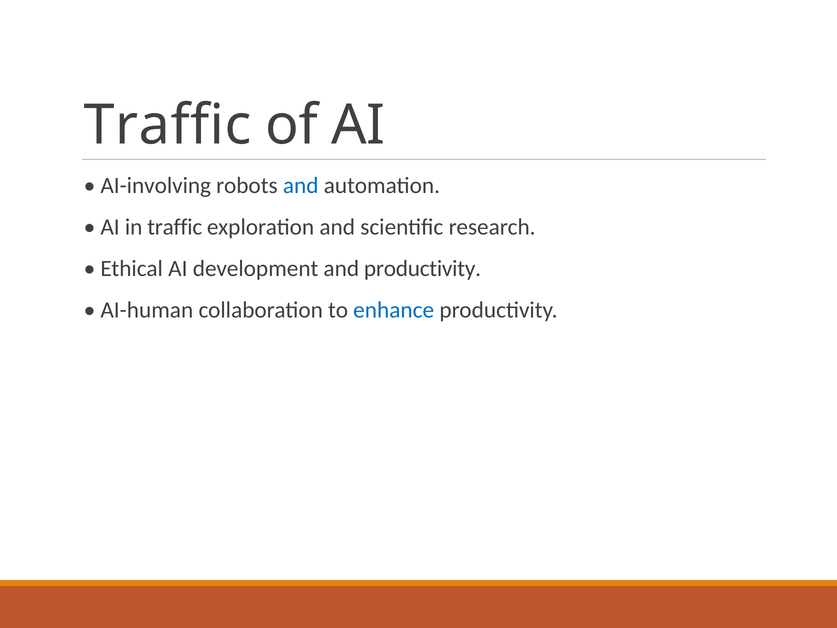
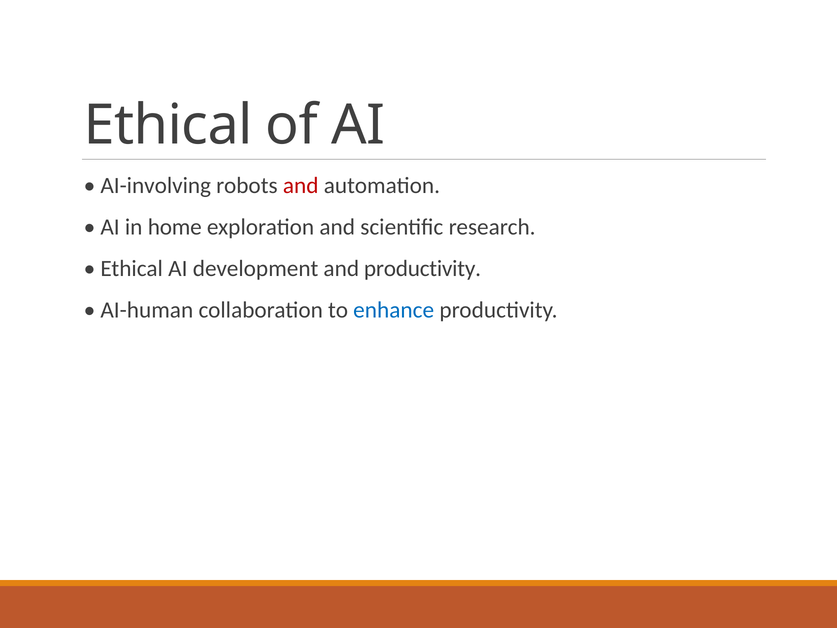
Traffic: Traffic -> Ethical (168, 125)
and colour: blue -> red (301, 186)
in traffic: traffic -> home (175, 227)
